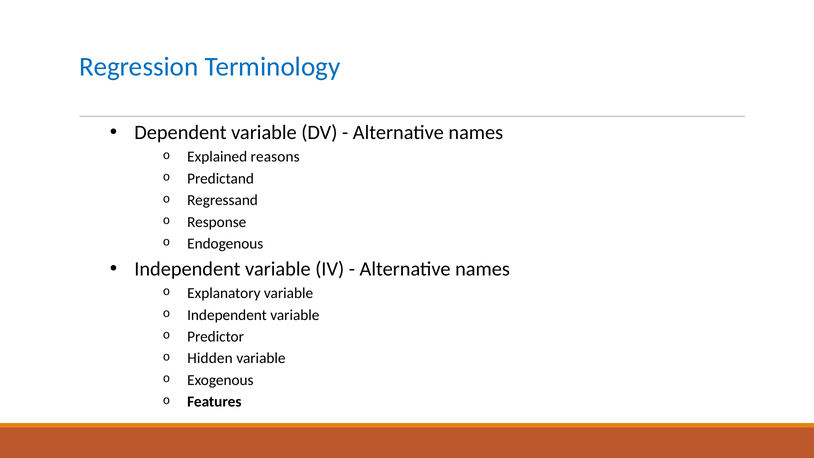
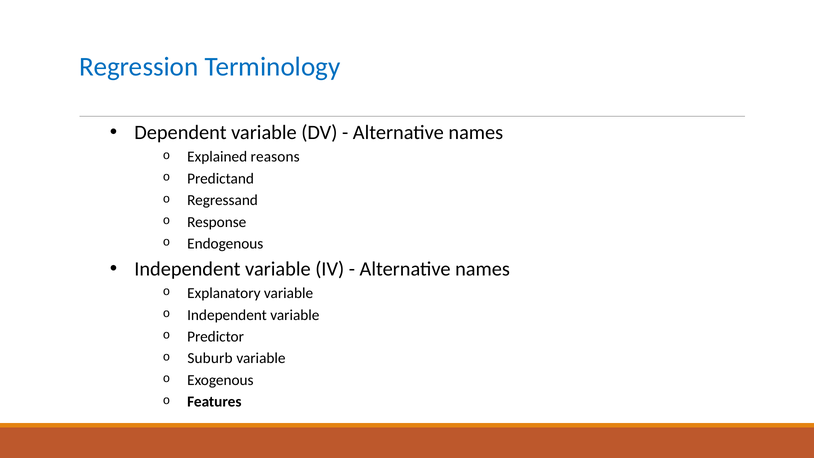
Hidden: Hidden -> Suburb (210, 358)
